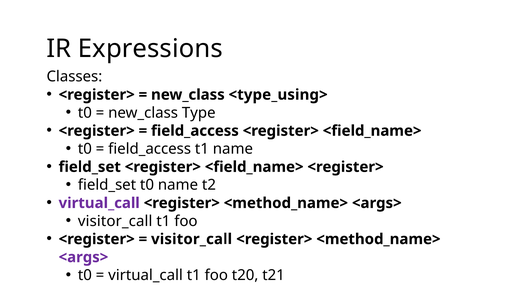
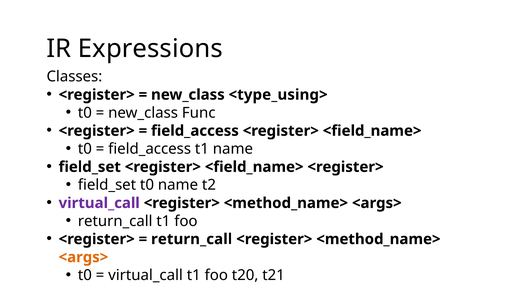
Type: Type -> Func (199, 113)
visitor_call: visitor_call -> return_call (115, 221)
visitor_call: visitor_call -> return_call (192, 239)
<args> colour: purple -> orange (83, 257)
